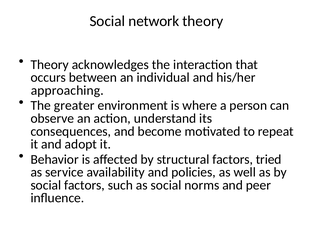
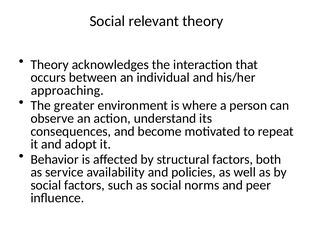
network: network -> relevant (154, 21)
tried: tried -> both (269, 160)
